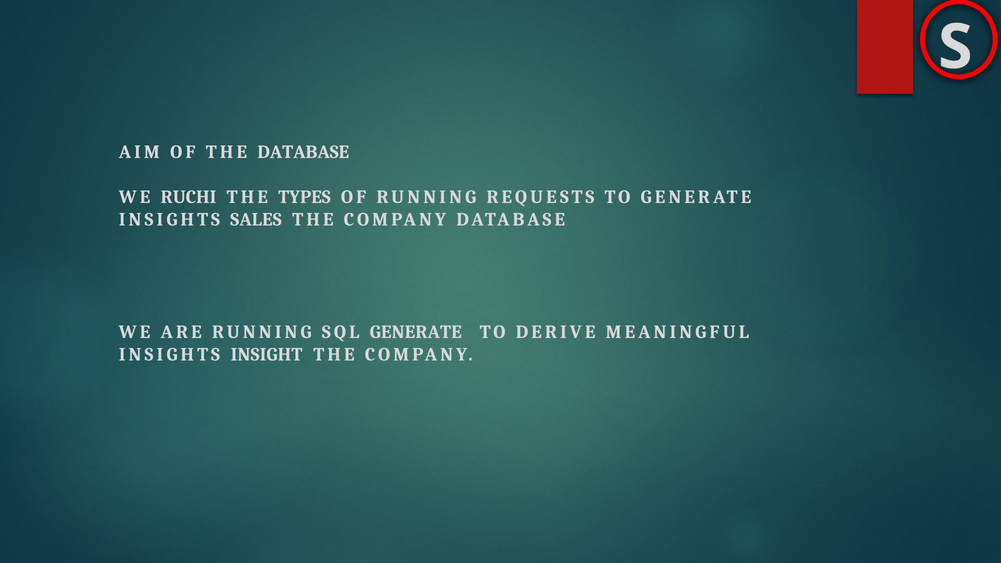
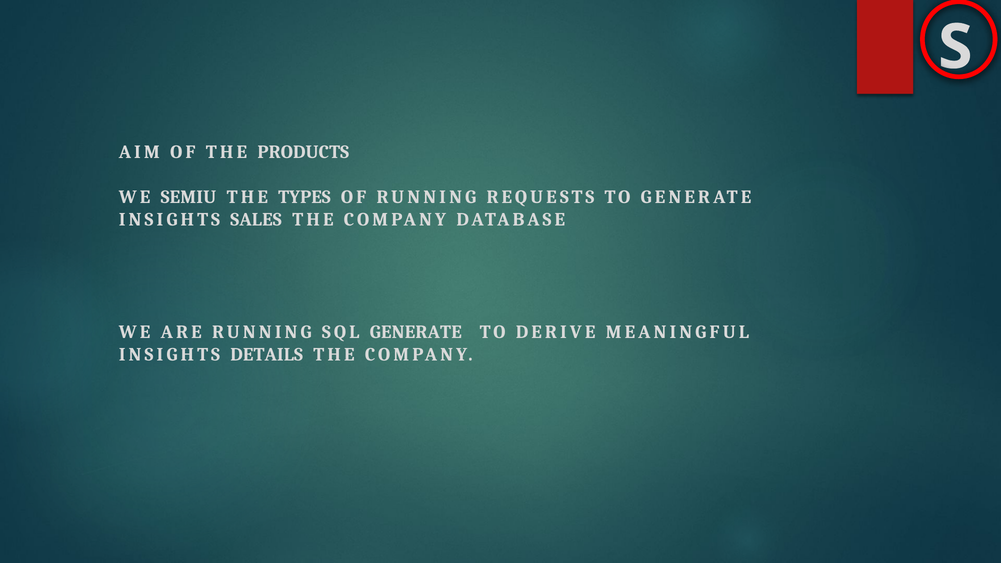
THE DATABASE: DATABASE -> PRODUCTS (303, 152)
RUCHI: RUCHI -> SEMIU (188, 197)
INSIGHT: INSIGHT -> DETAILS (267, 355)
